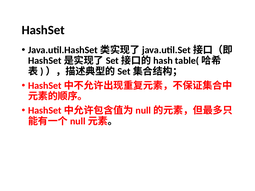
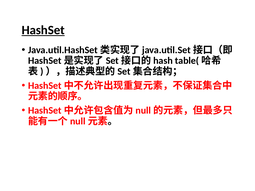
HashSet underline: none -> present (43, 30)
